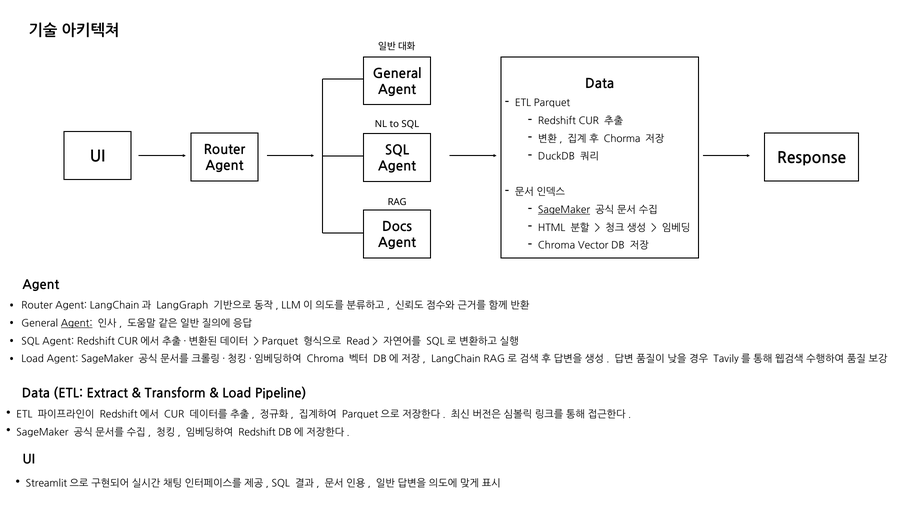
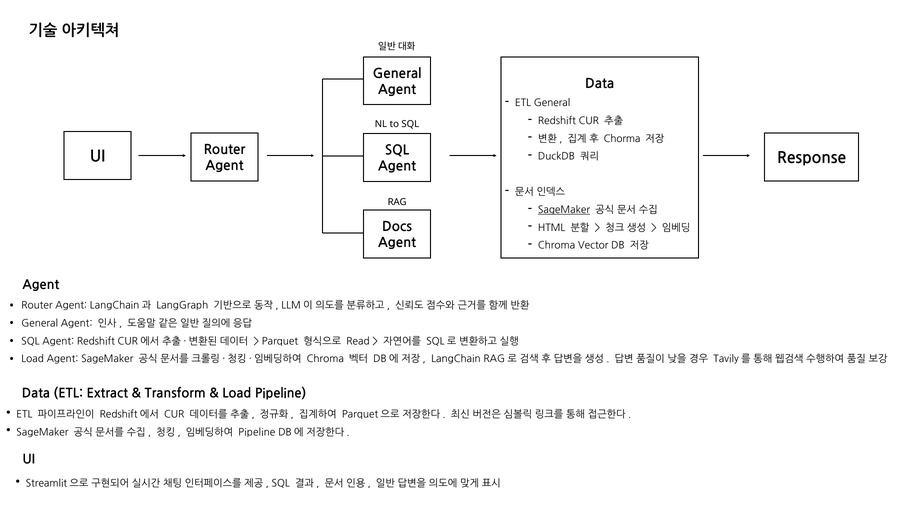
ETL Parquet: Parquet -> General (552, 103)
Agent underline: present -> none (77, 324)
Redshift: Redshift -> Pipeline (257, 433)
